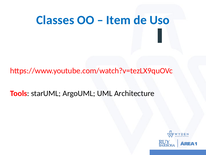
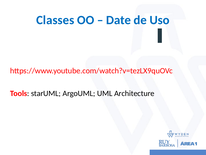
Item: Item -> Date (118, 20)
